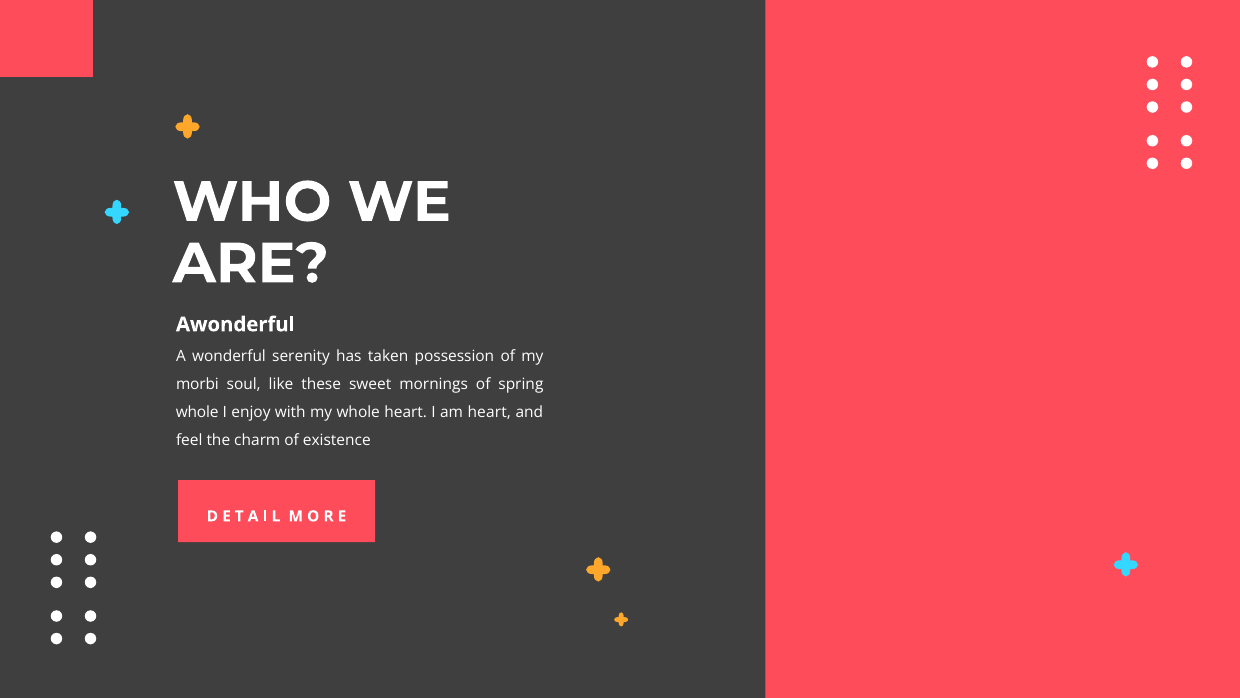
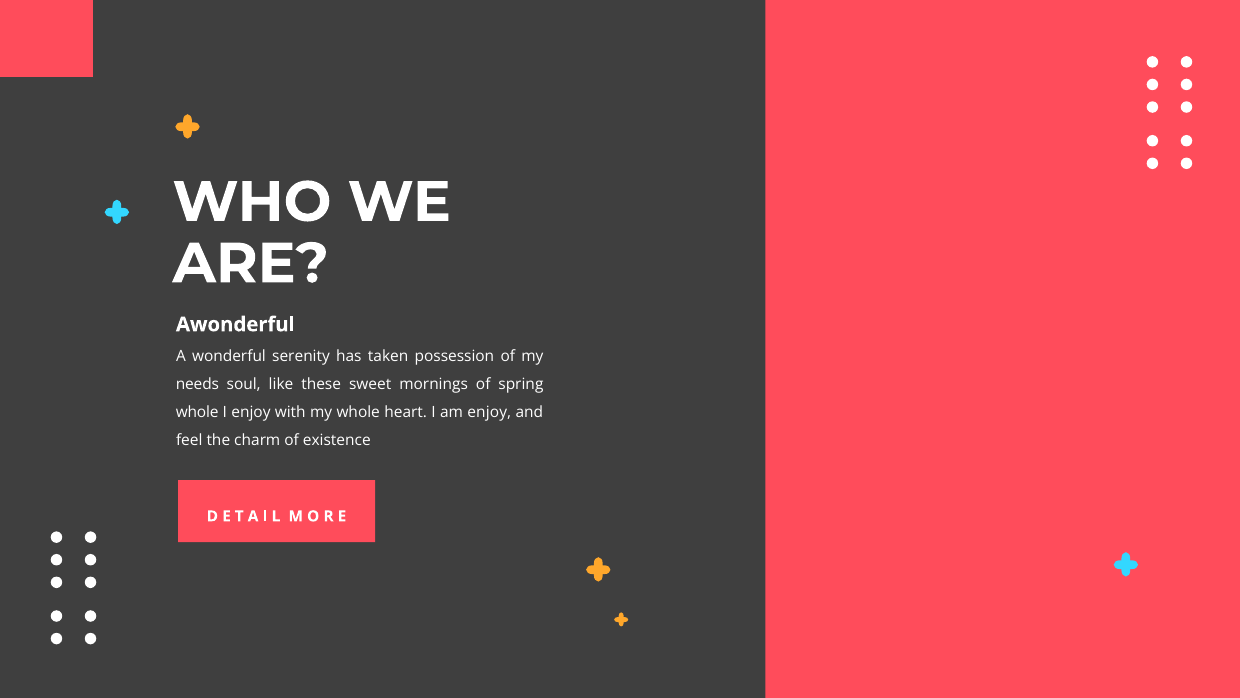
morbi: morbi -> needs (197, 384)
am heart: heart -> enjoy (489, 412)
